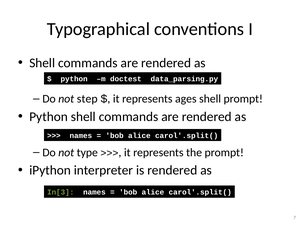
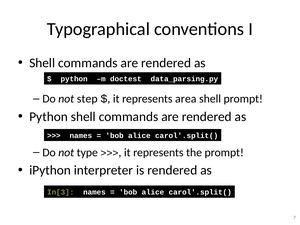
ages: ages -> area (186, 99)
